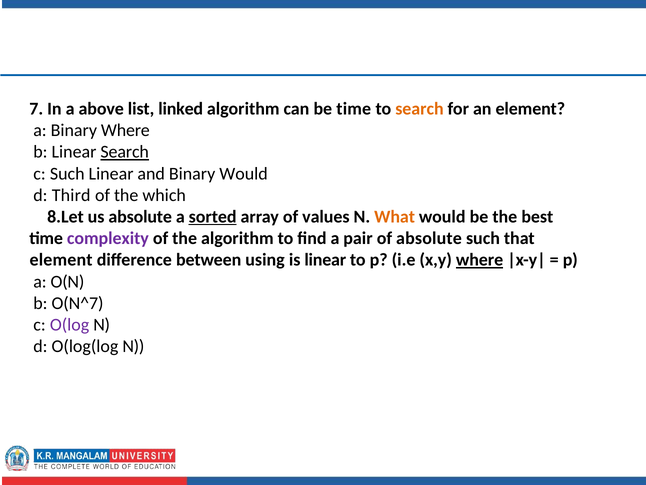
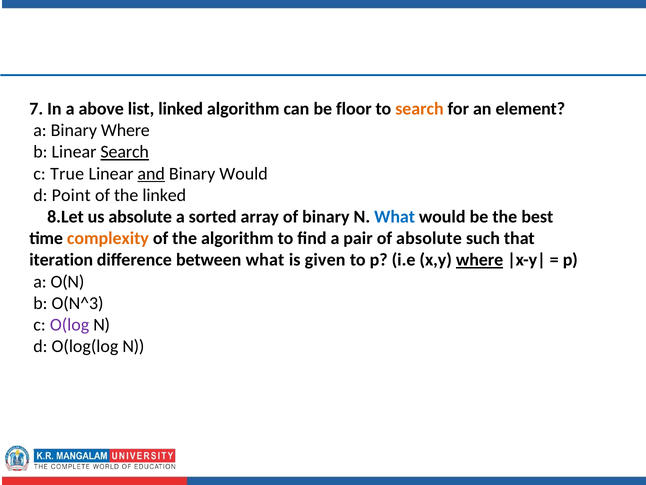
be time: time -> floor (354, 109)
c Such: Such -> True (67, 173)
and underline: none -> present (151, 173)
Third: Third -> Point (71, 195)
the which: which -> linked (164, 195)
sorted underline: present -> none (213, 217)
of values: values -> binary (326, 217)
What colour: orange -> blue (395, 217)
complexity colour: purple -> orange (108, 238)
element: element -> iteration (61, 260)
between using: using -> what (265, 260)
is linear: linear -> given (325, 260)
O(N^7: O(N^7 -> O(N^3 (78, 303)
